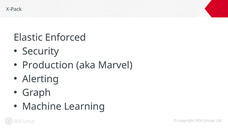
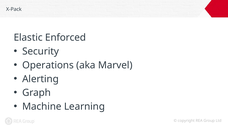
Production: Production -> Operations (48, 65)
